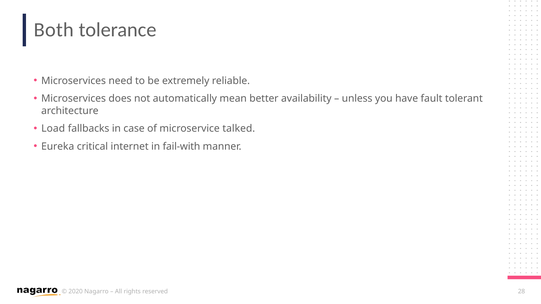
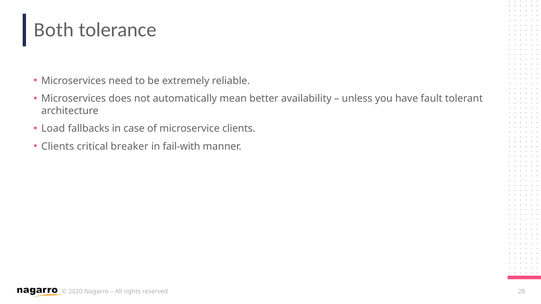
microservice talked: talked -> clients (239, 129)
Eureka: Eureka -> Clients (58, 147)
internet: internet -> breaker (130, 147)
